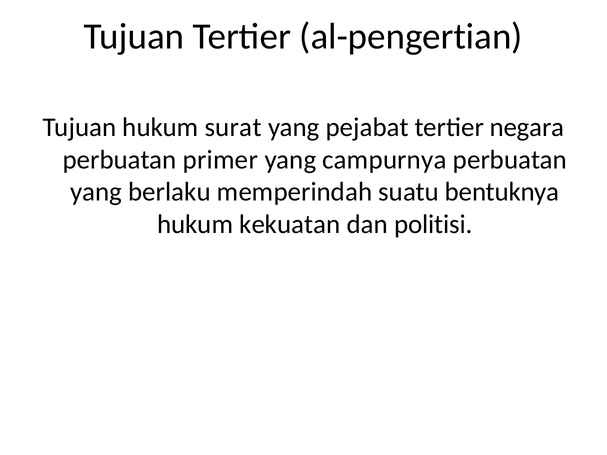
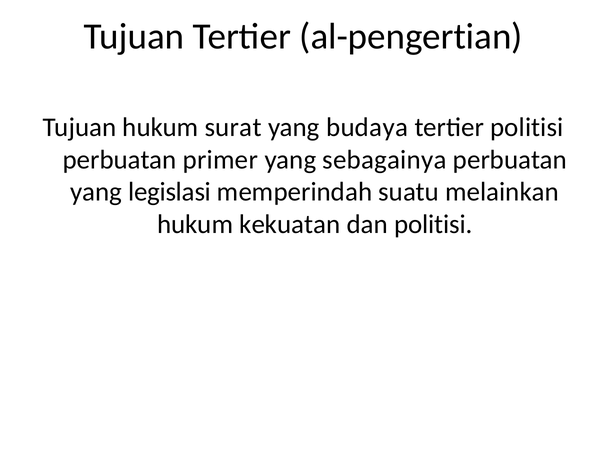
pejabat: pejabat -> budaya (367, 127)
tertier negara: negara -> politisi (527, 127)
campurnya: campurnya -> sebagainya (384, 160)
berlaku: berlaku -> legislasi (170, 192)
bentuknya: bentuknya -> melainkan (502, 192)
